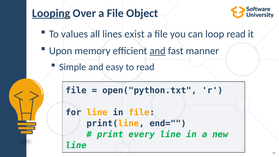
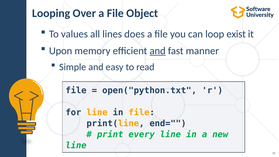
Looping underline: present -> none (51, 13)
exist: exist -> does (135, 34)
loop read: read -> exist (236, 34)
